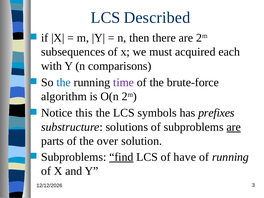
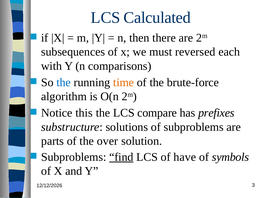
Described: Described -> Calculated (157, 18)
acquired: acquired -> reversed (195, 52)
time colour: purple -> orange (124, 82)
symbols: symbols -> compare (157, 113)
are underline: present -> none (234, 127)
of running: running -> symbols (231, 157)
